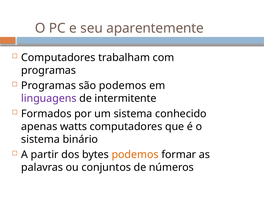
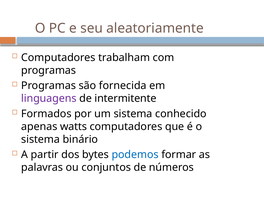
aparentemente: aparentemente -> aleatoriamente (155, 28)
são podemos: podemos -> fornecida (123, 86)
podemos colour: orange -> blue (135, 155)
